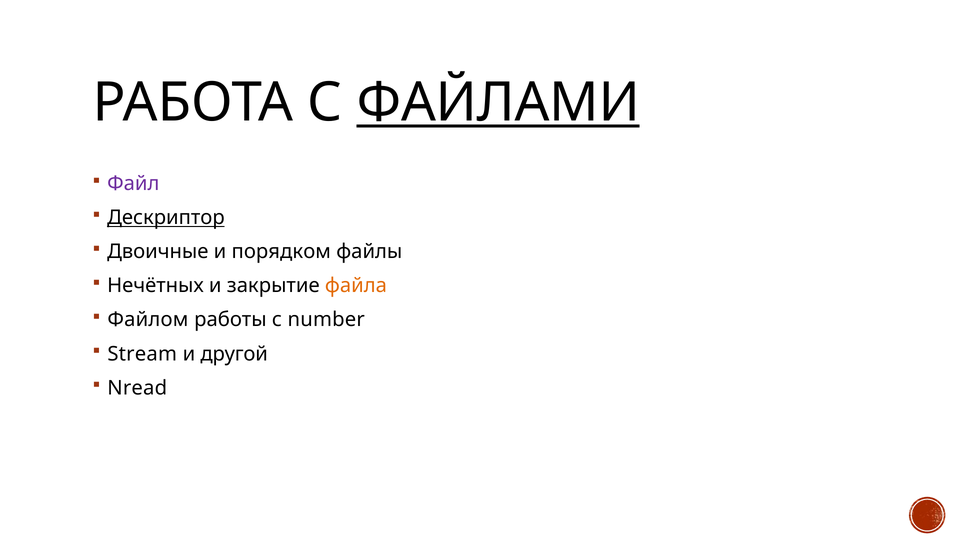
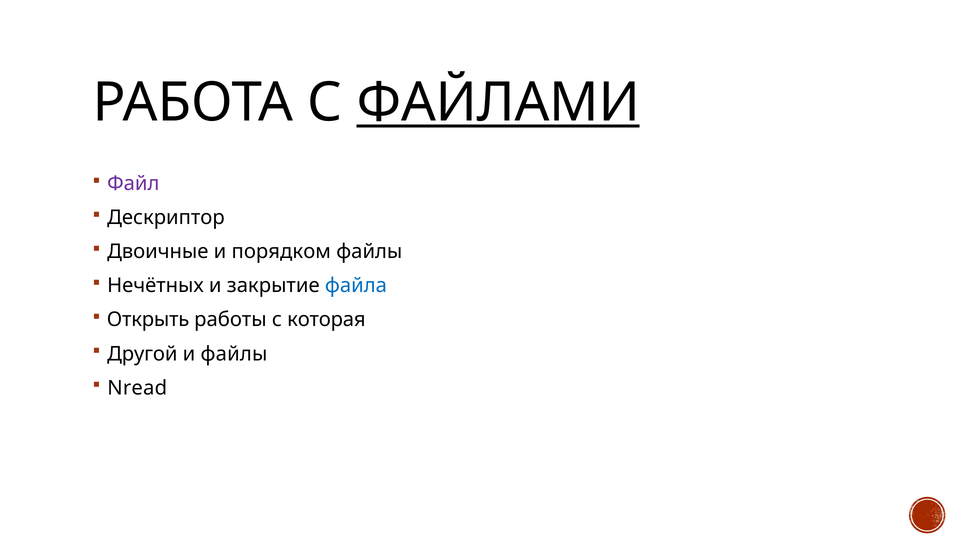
Дескриптор underline: present -> none (166, 218)
файла colour: orange -> blue (356, 286)
Файлом: Файлом -> Открыть (148, 320)
number: number -> которая (326, 320)
Stream: Stream -> Другой (142, 354)
и другой: другой -> файлы (234, 354)
